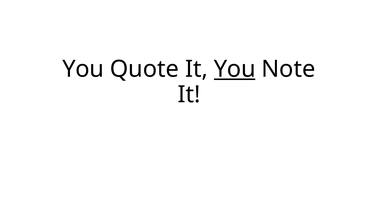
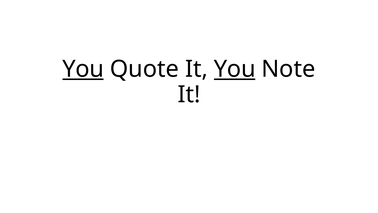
You underline: none -> present (83, 69)
